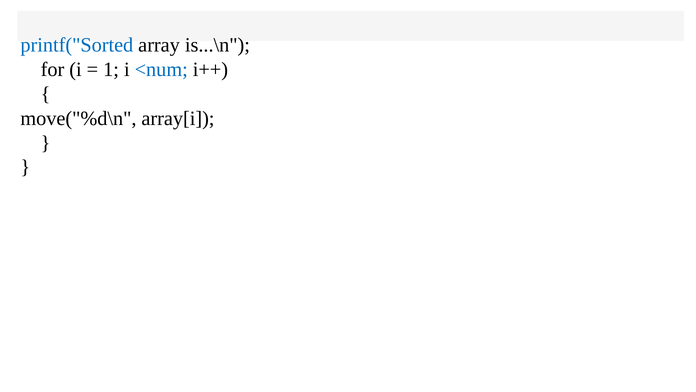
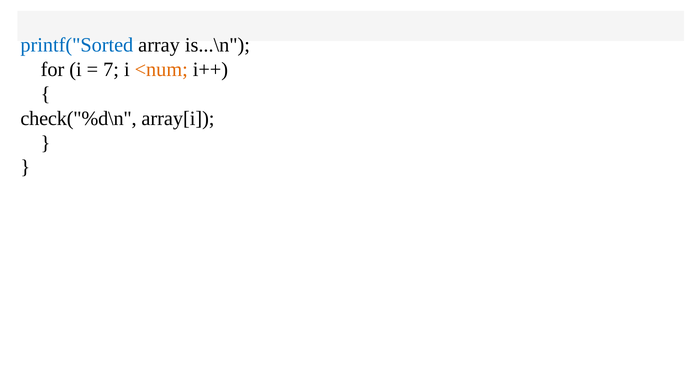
1: 1 -> 7 (111, 70)
<num colour: blue -> orange (161, 70)
move("%d\n: move("%d\n -> check("%d\n (79, 118)
